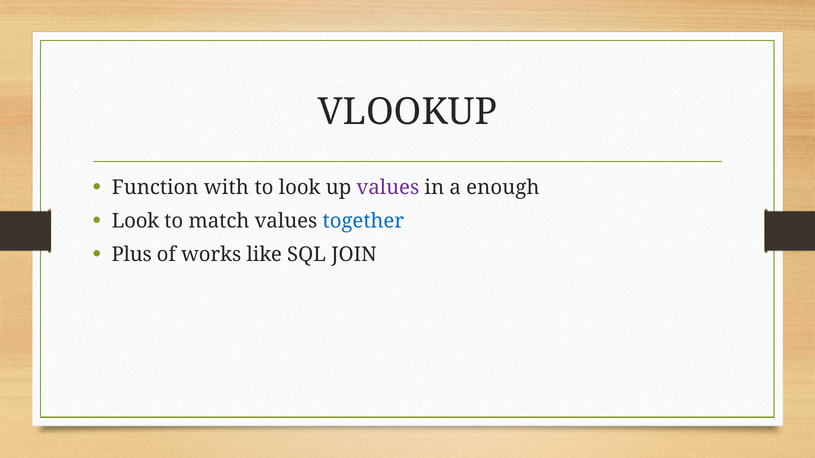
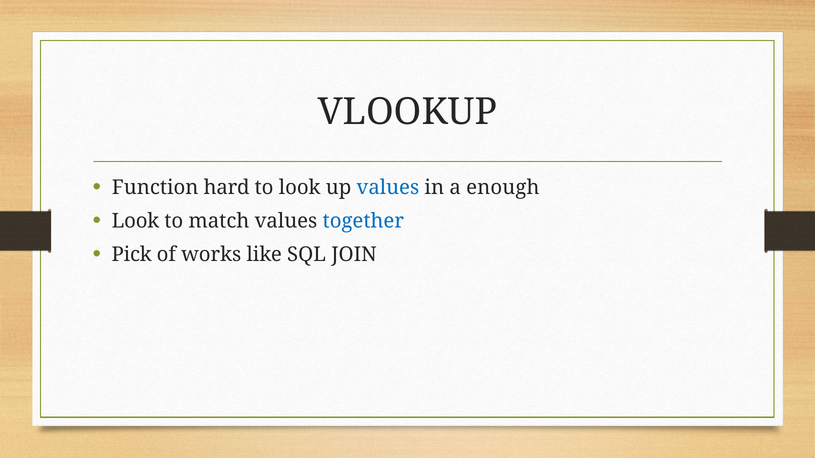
with: with -> hard (227, 188)
values colour: purple -> blue (388, 188)
Plus: Plus -> Pick (132, 255)
